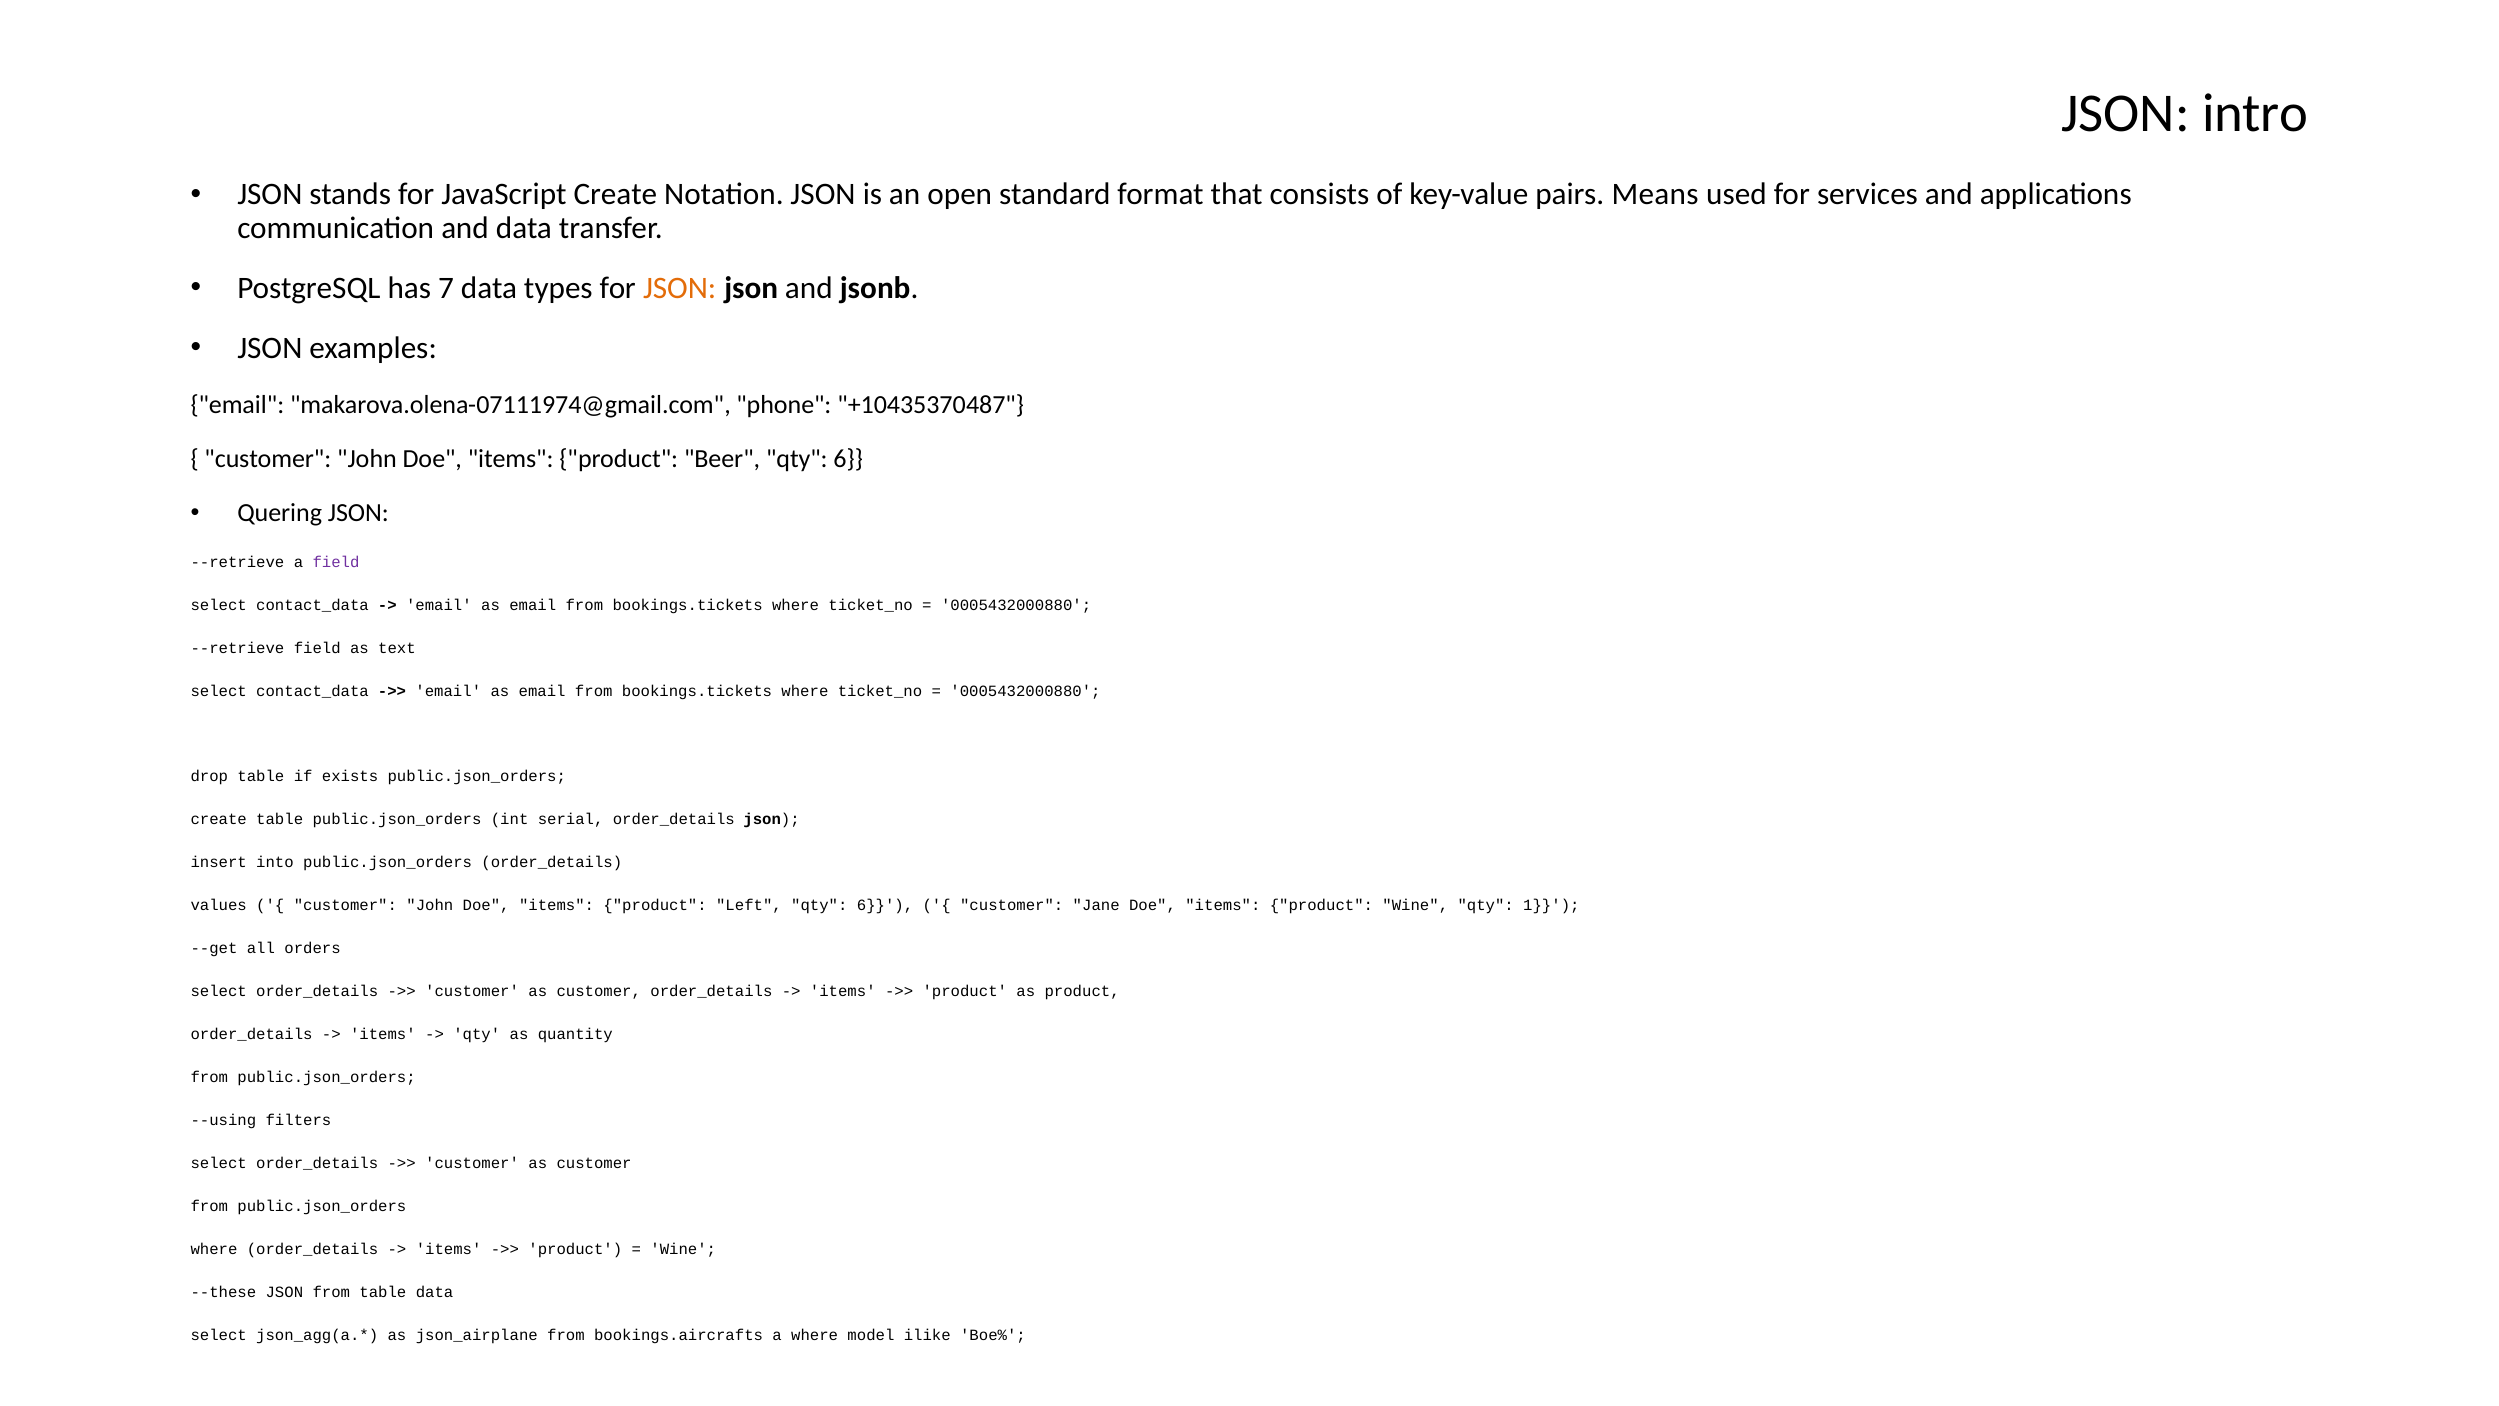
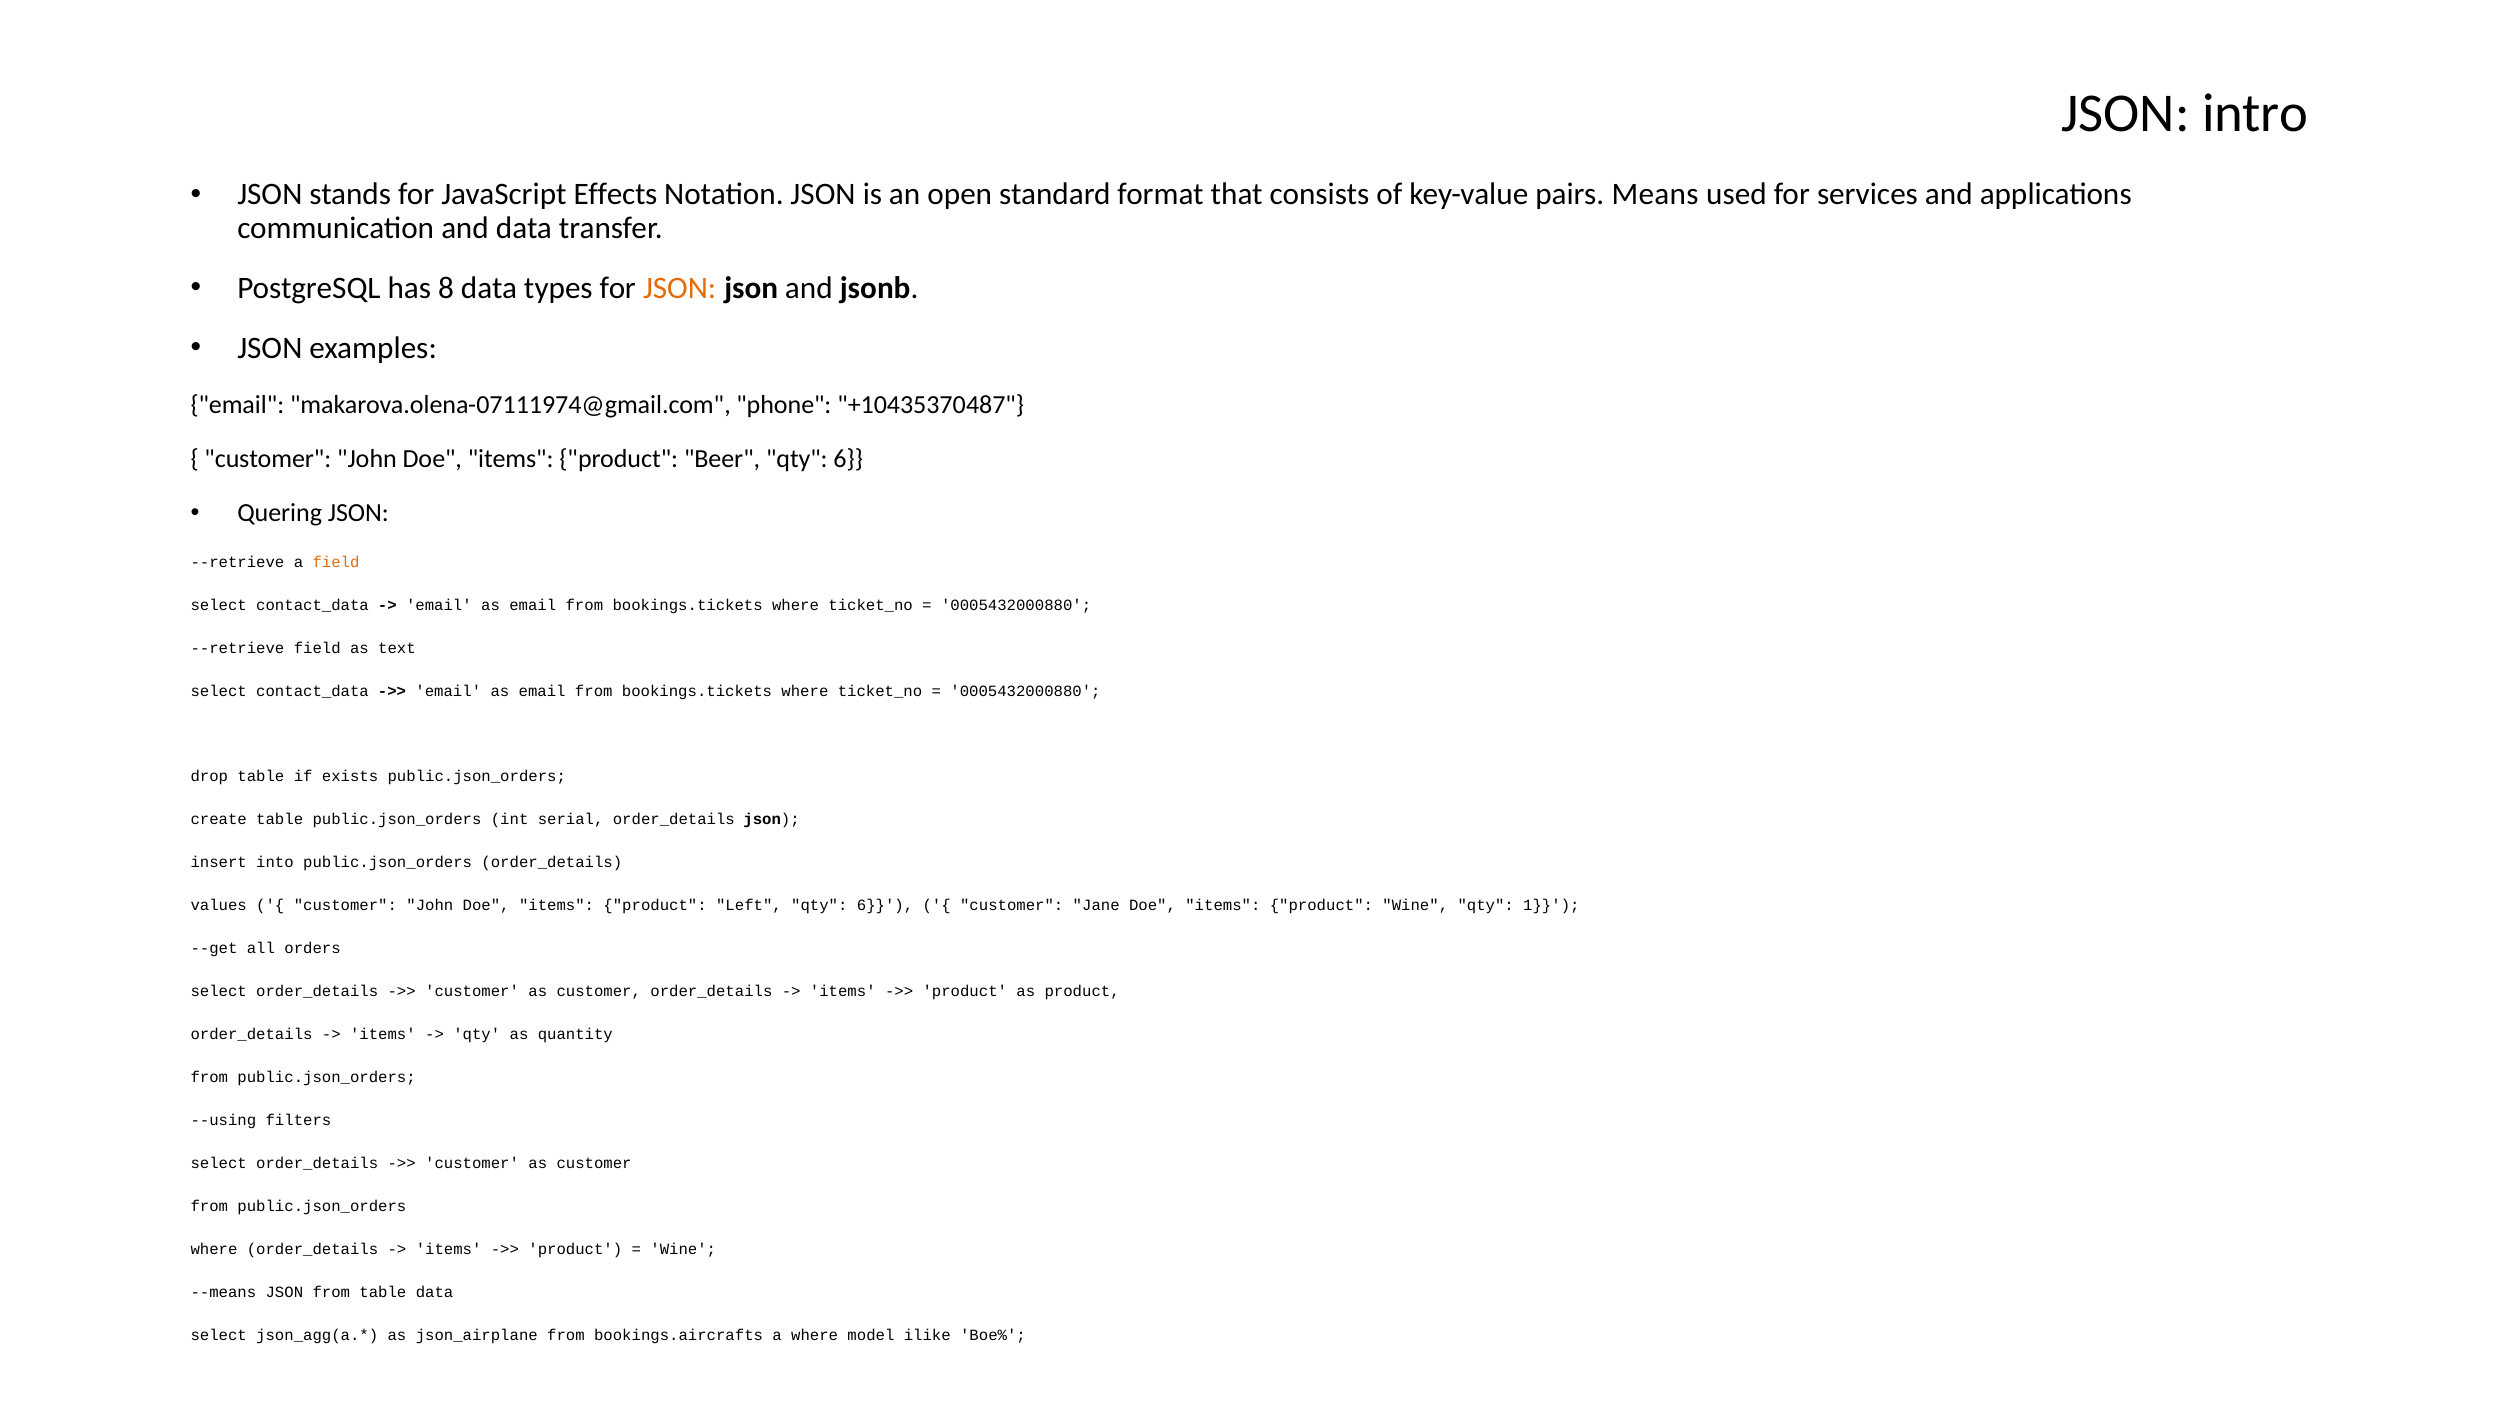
JavaScript Create: Create -> Effects (615, 195)
7: 7 -> 8 (446, 288)
field colour: purple -> orange (336, 562)
--these: --these -> --means (223, 1292)
